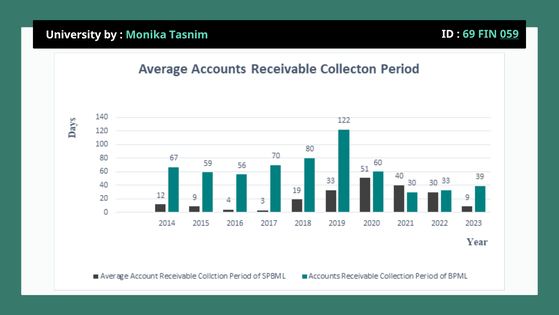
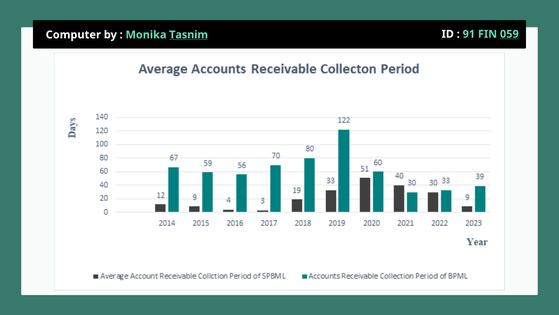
University: University -> Computer (73, 35)
Tasnim underline: none -> present (189, 35)
69: 69 -> 91 (469, 34)
